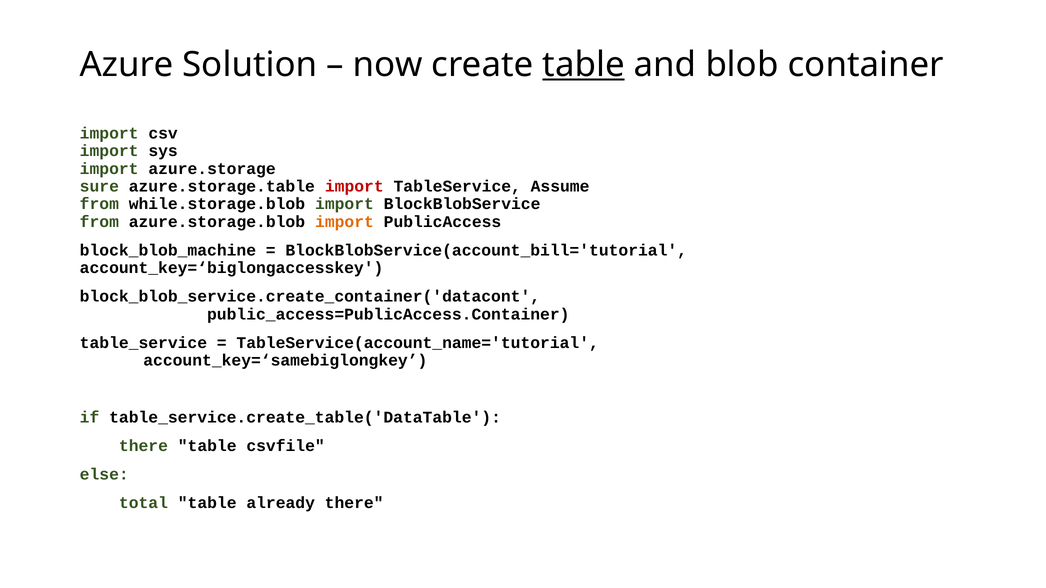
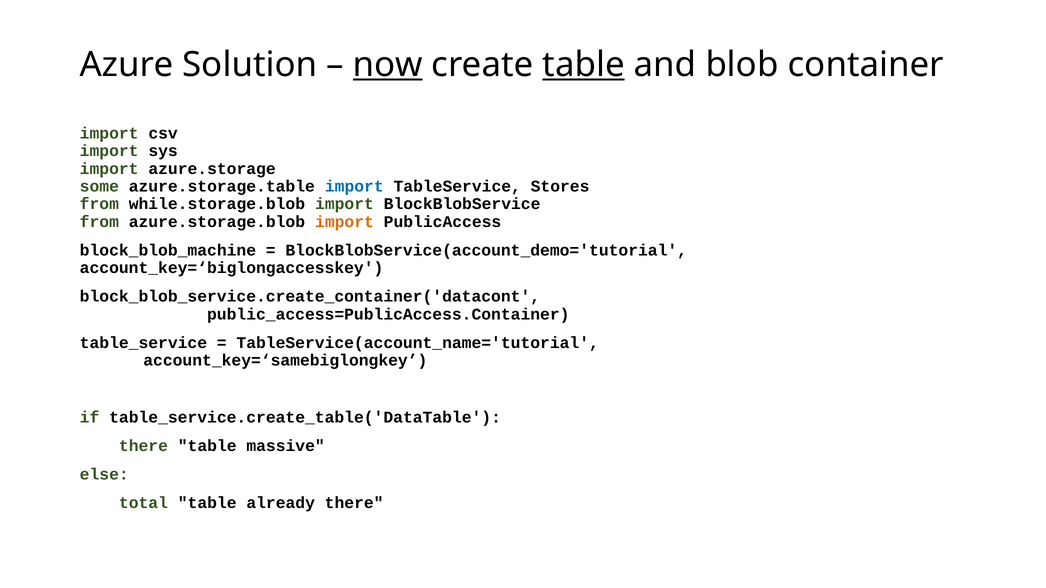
now underline: none -> present (388, 65)
sure: sure -> some (99, 187)
import colour: red -> blue (354, 187)
Assume: Assume -> Stores (560, 187)
BlockBlobService(account_bill='tutorial: BlockBlobService(account_bill='tutorial -> BlockBlobService(account_demo='tutorial (486, 250)
csvfile: csvfile -> massive (286, 446)
